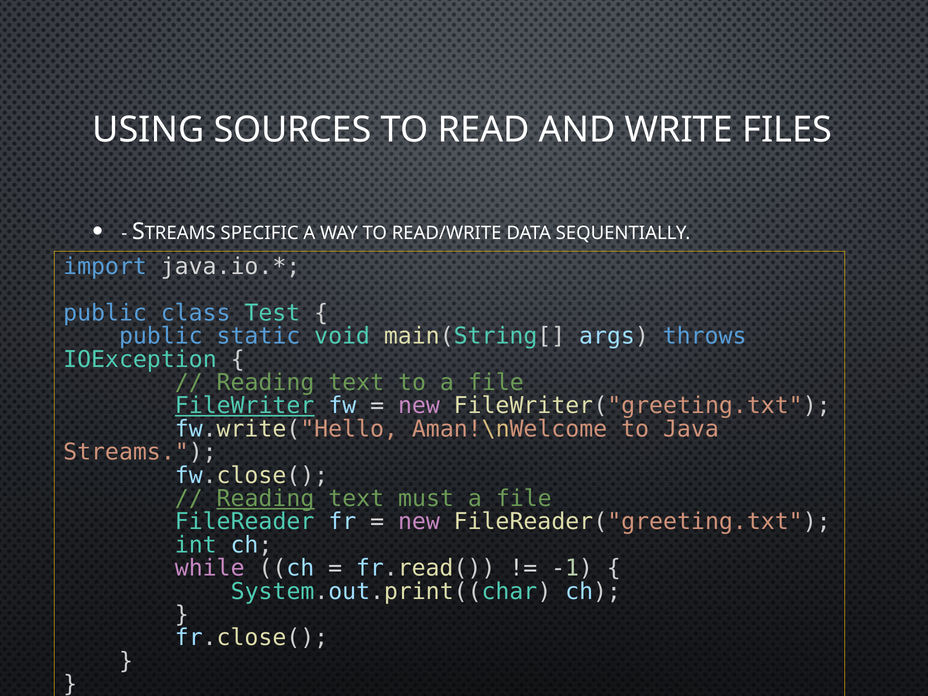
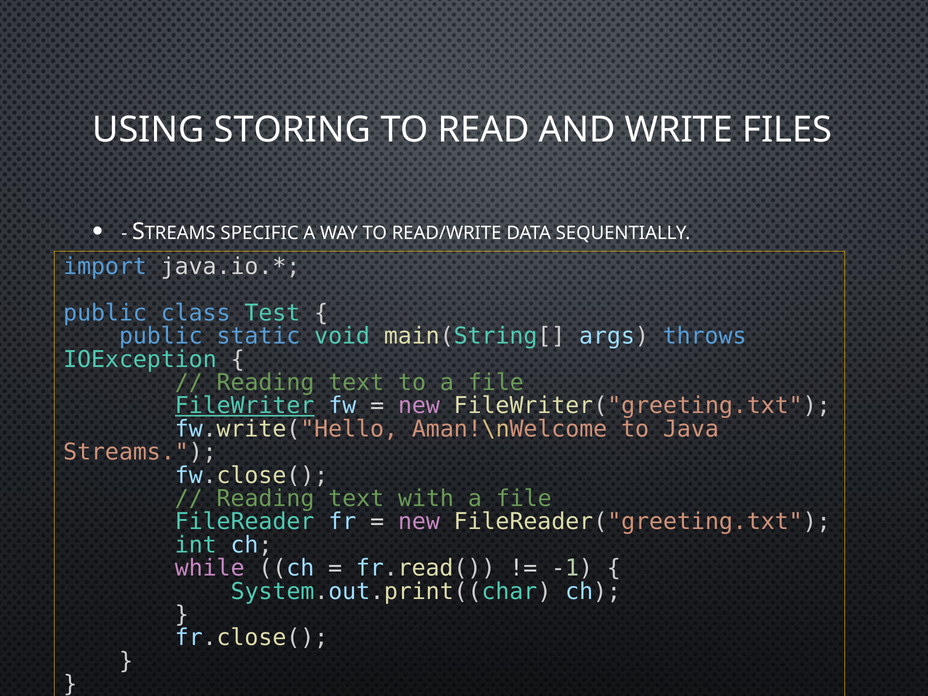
SOURCES: SOURCES -> STORING (292, 130)
Reading underline: present -> none (265, 499)
must: must -> with (426, 499)
